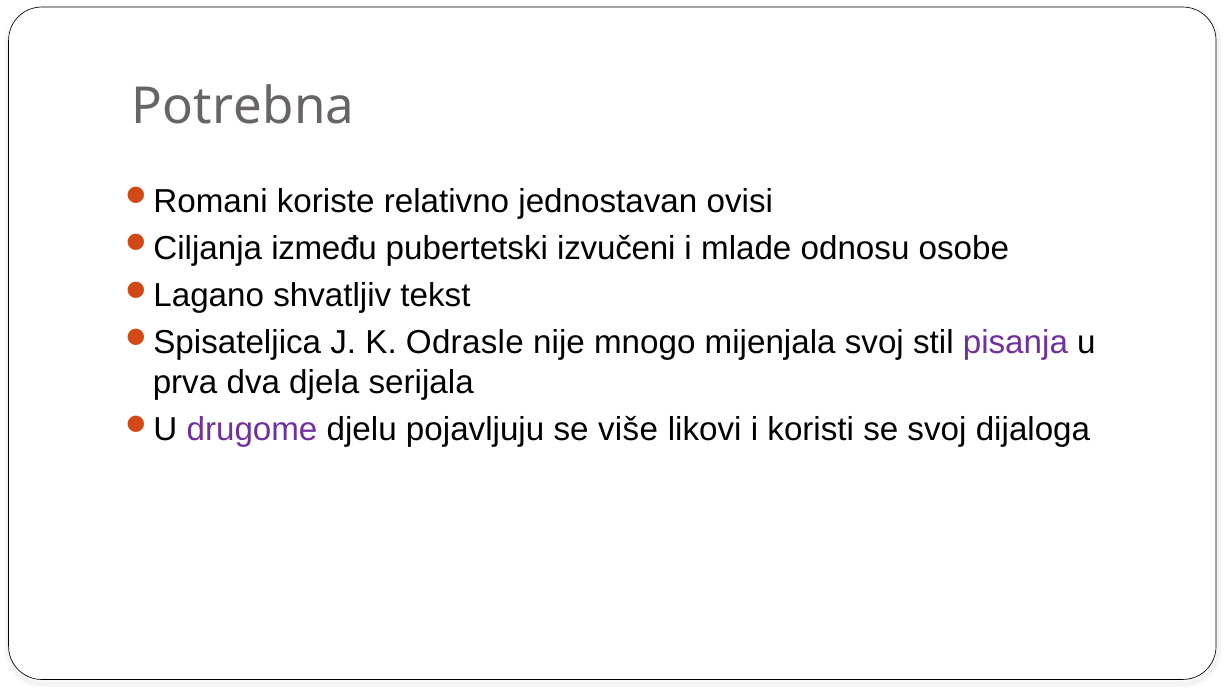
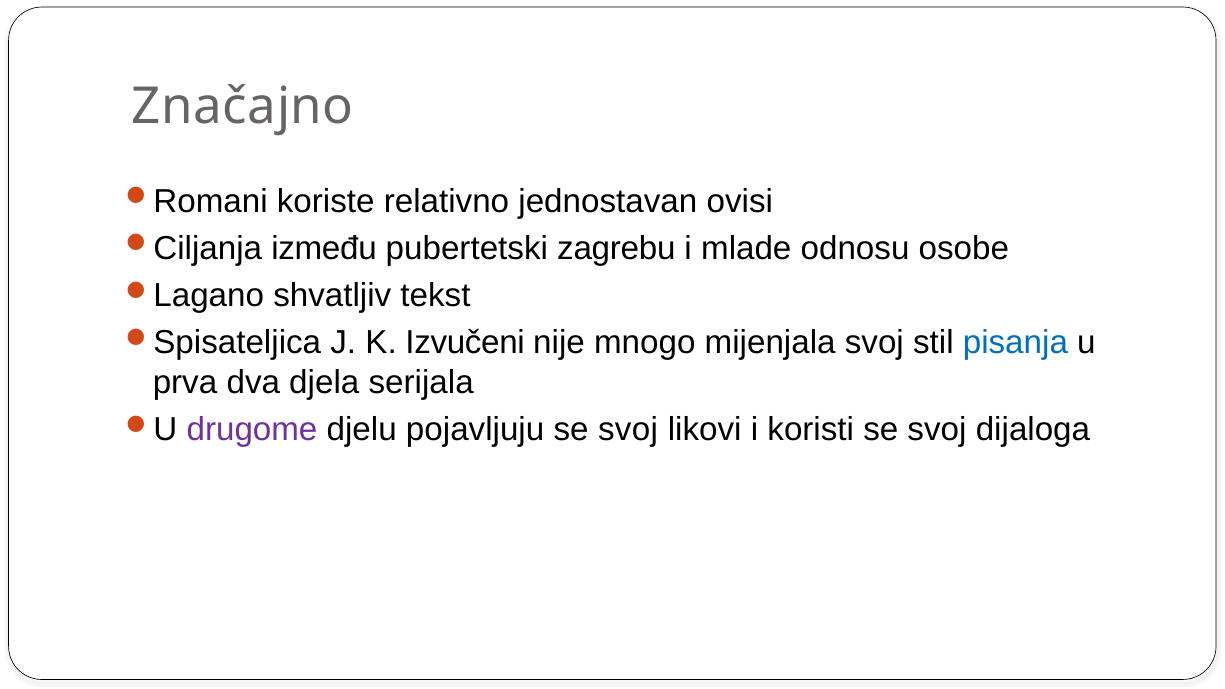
Potrebna: Potrebna -> Značajno (243, 106)
izvučeni: izvučeni -> zagrebu (616, 248)
Odrasle: Odrasle -> Izvučeni (465, 343)
pisanja colour: purple -> blue (1015, 343)
pojavljuju se više: više -> svoj (628, 430)
